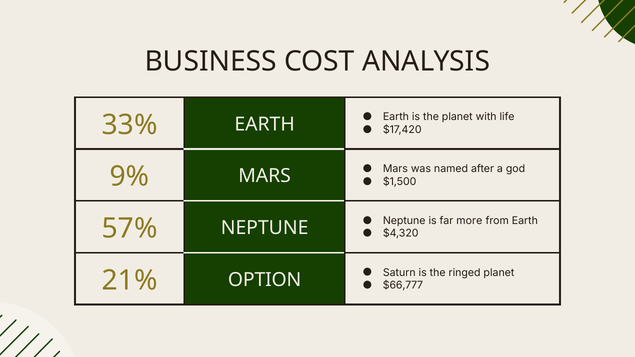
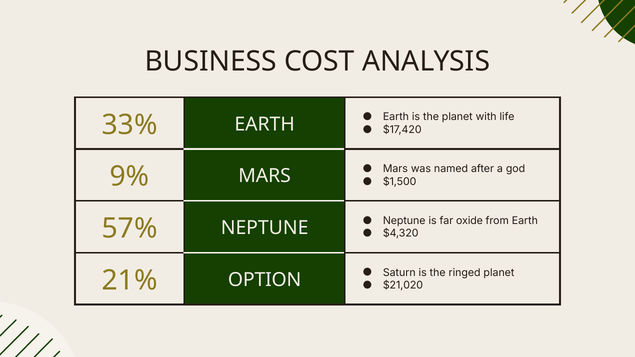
more: more -> oxide (469, 221)
$66,777: $66,777 -> $21,020 (403, 286)
